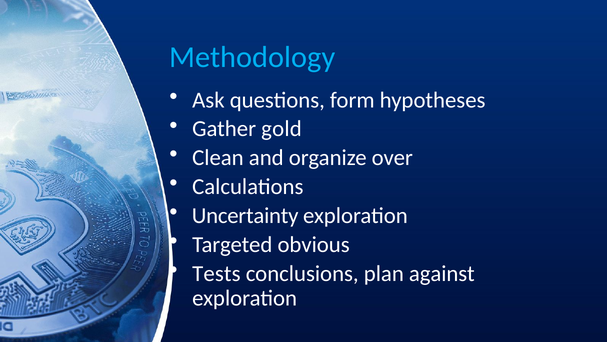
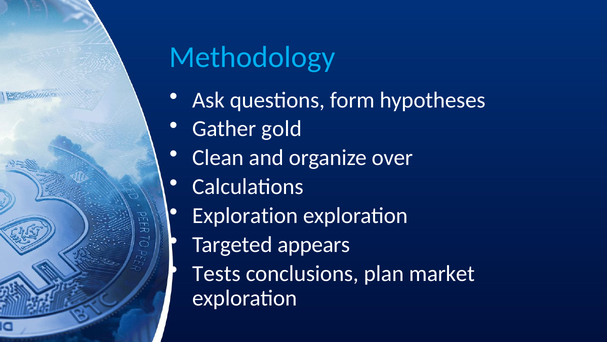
Uncertainty: Uncertainty -> Exploration (245, 215)
obvious: obvious -> appears (314, 244)
against: against -> market (442, 273)
